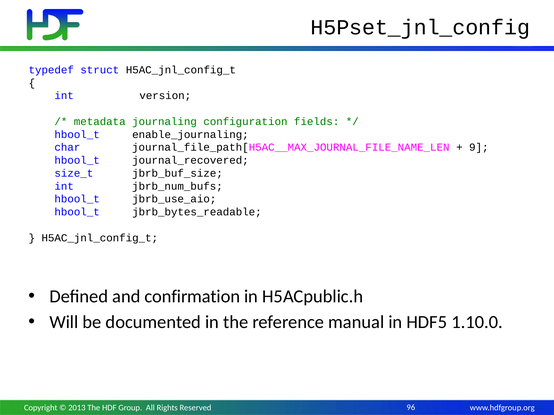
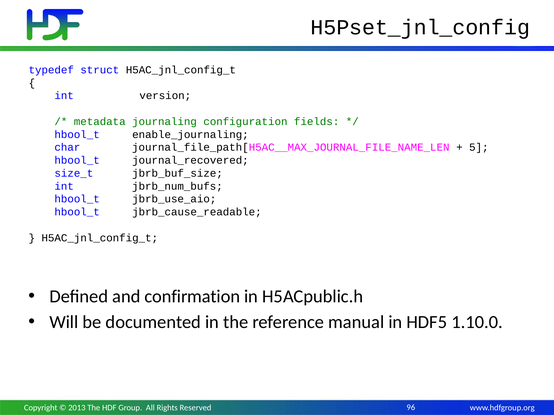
9: 9 -> 5 (479, 148)
jbrb_bytes_readable: jbrb_bytes_readable -> jbrb_cause_readable (197, 212)
